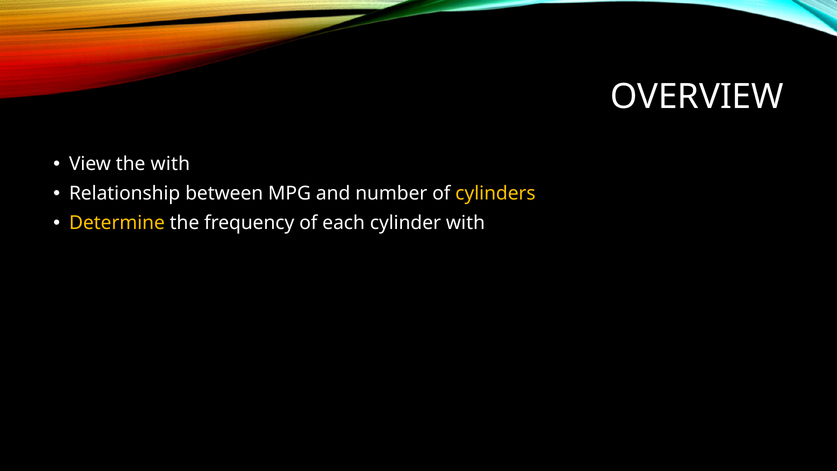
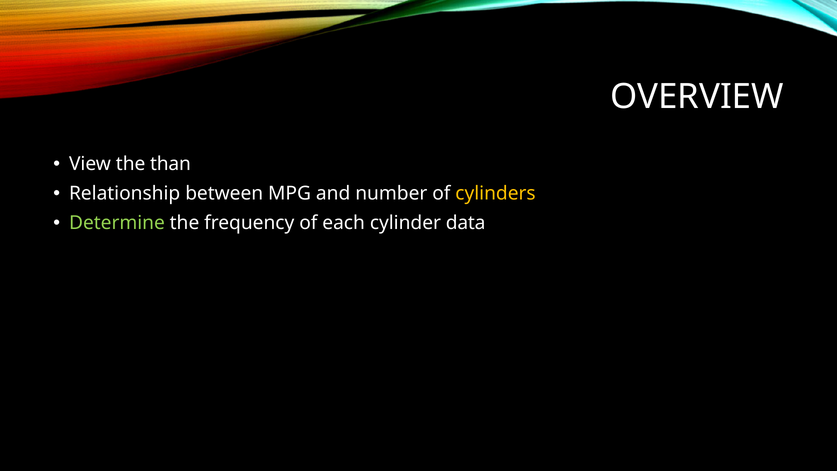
the with: with -> than (170, 164)
Determine colour: yellow -> light green (117, 223)
cylinder with: with -> data (466, 223)
